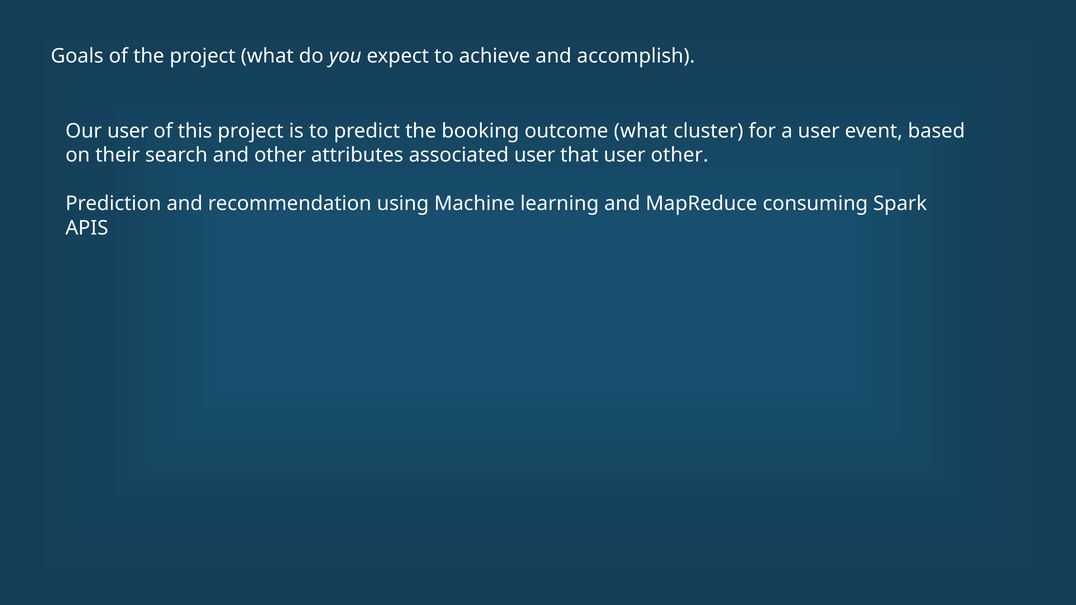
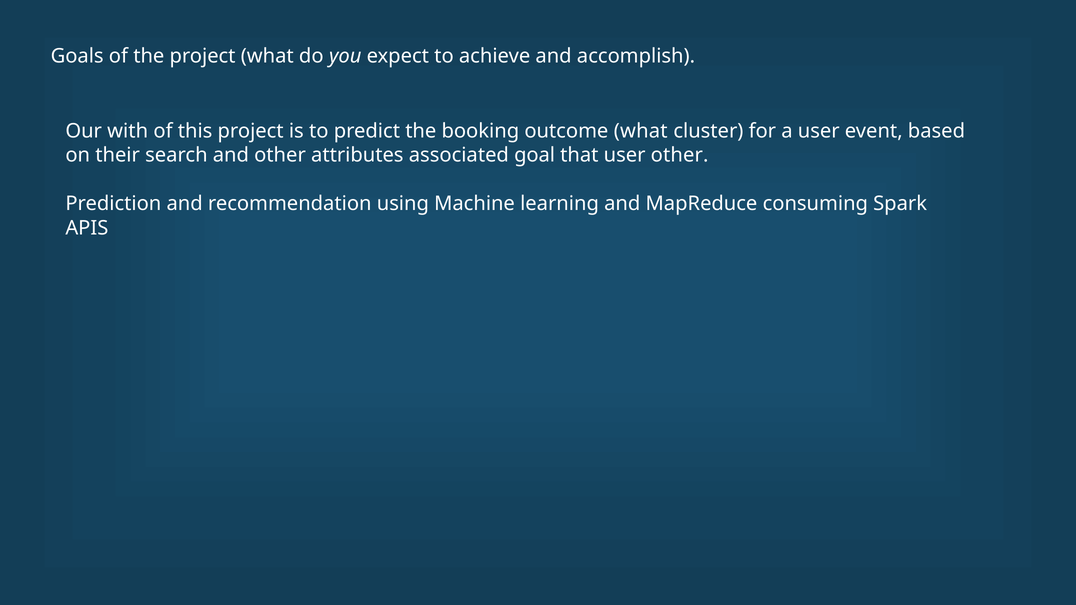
Our user: user -> with (128, 131)
associated user: user -> goal (535, 155)
